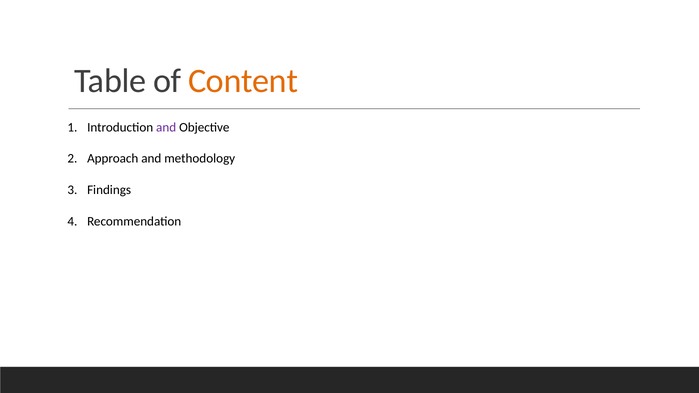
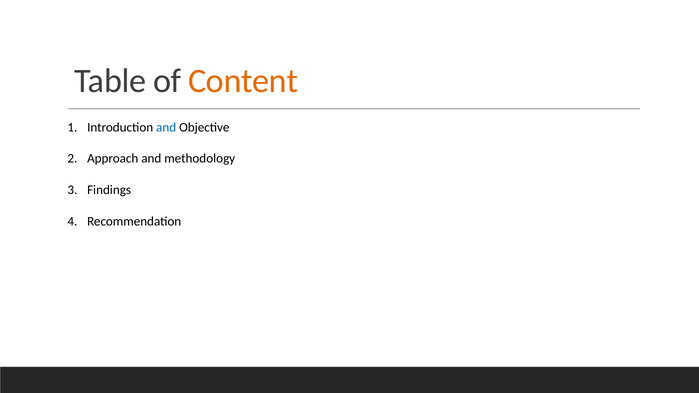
and colour: purple -> blue (166, 127)
